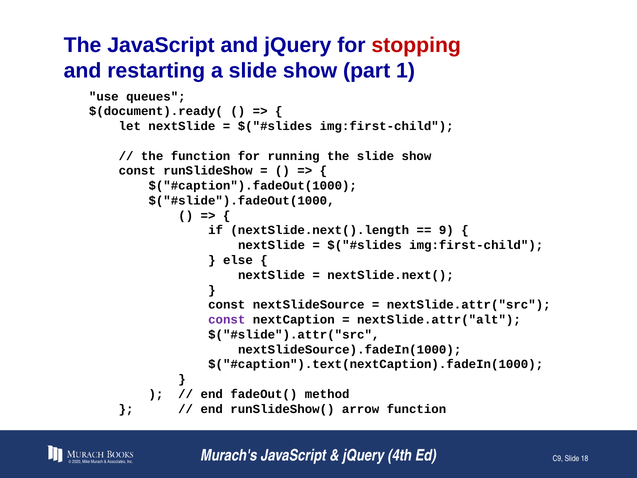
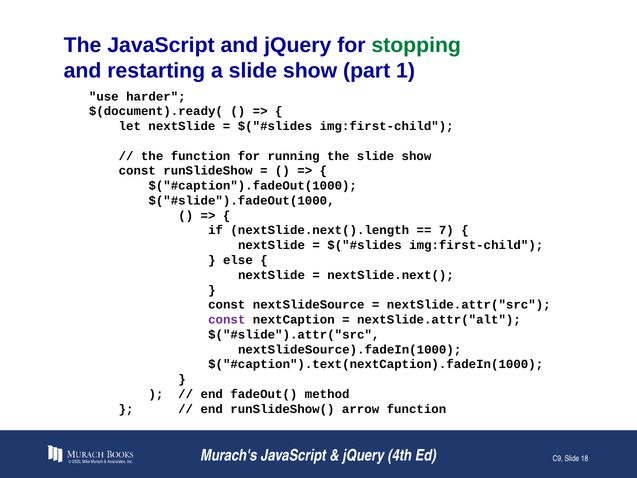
stopping colour: red -> green (416, 45)
queues: queues -> harder (156, 96)
9: 9 -> 7 (446, 230)
